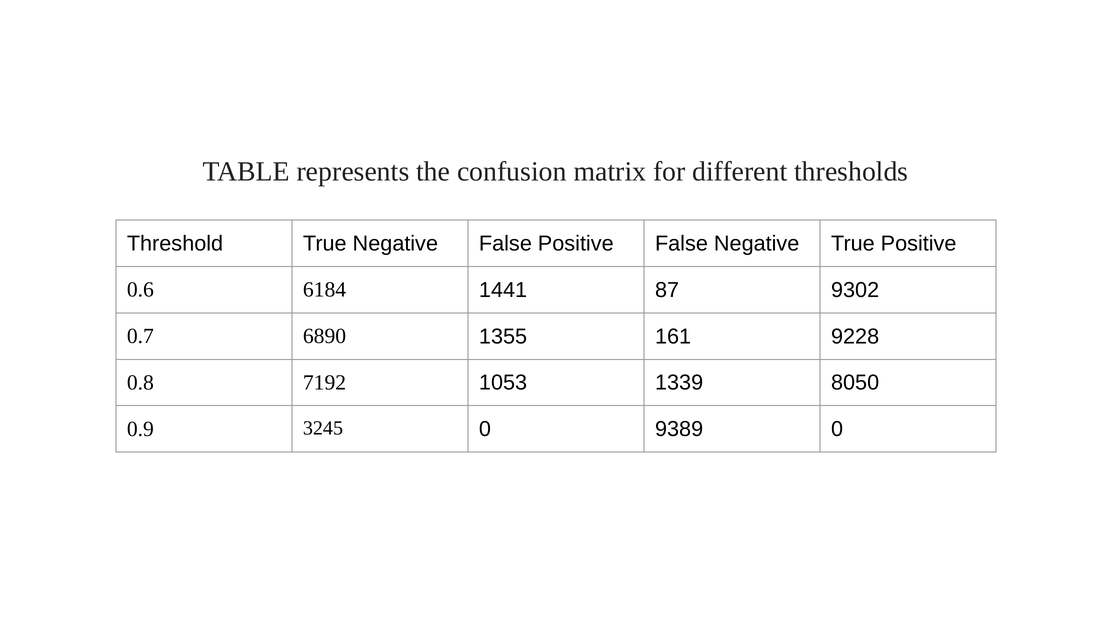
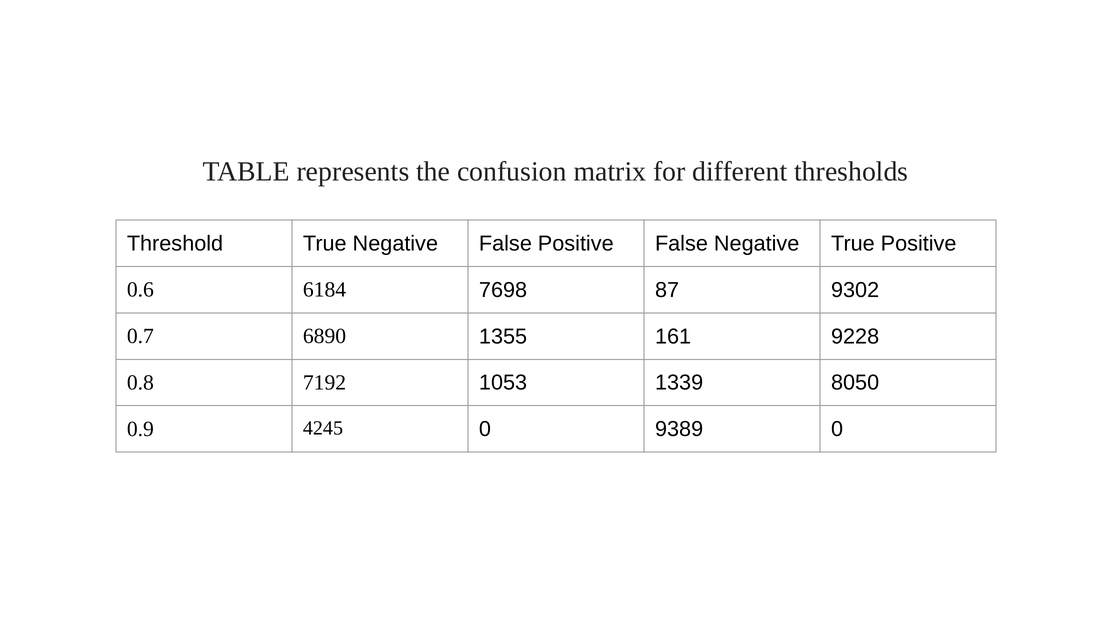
1441: 1441 -> 7698 (503, 290)
3245: 3245 -> 4245 (323, 428)
